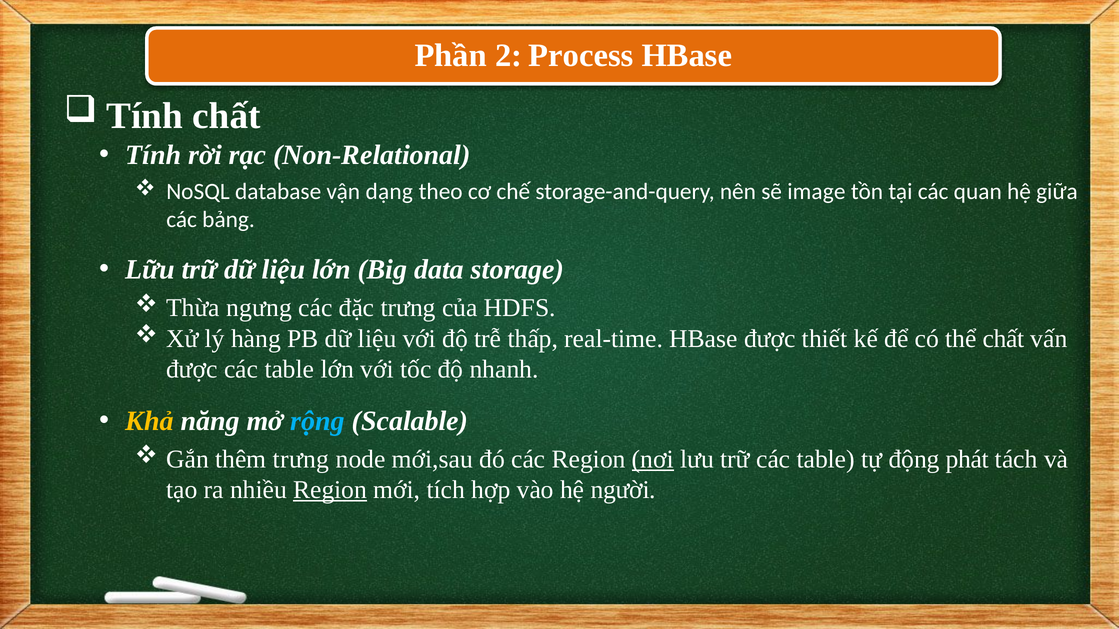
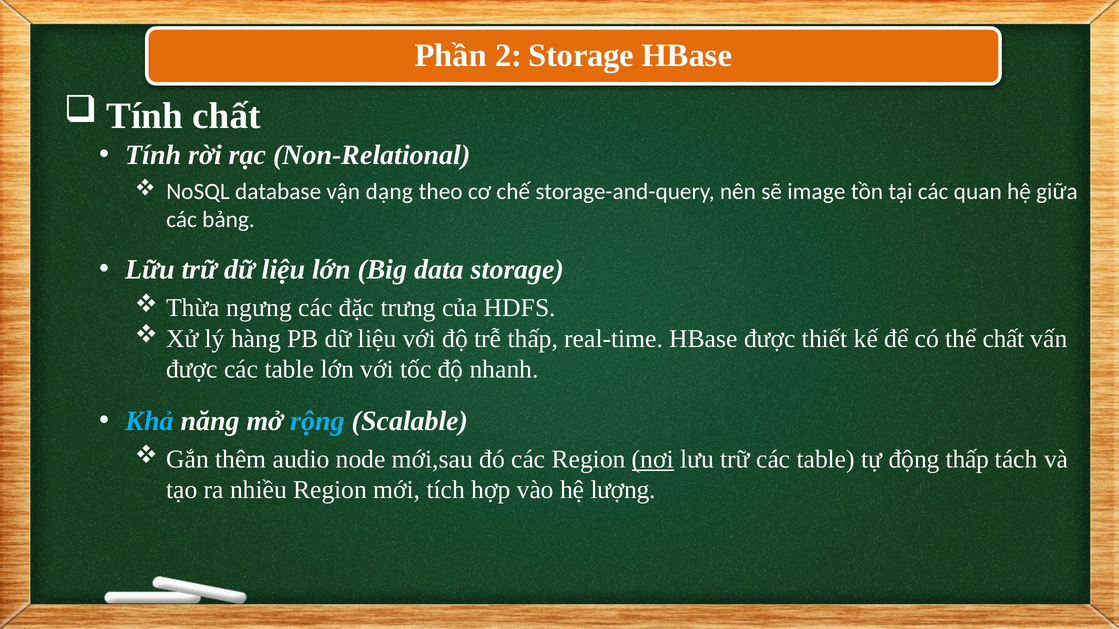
2 Process: Process -> Storage (581, 56)
Khả colour: yellow -> light blue (149, 421)
thêm trưng: trưng -> audio (301, 459)
động phát: phát -> thấp (967, 459)
Region underline: present -> none (330, 490)
người: người -> lượng (623, 490)
